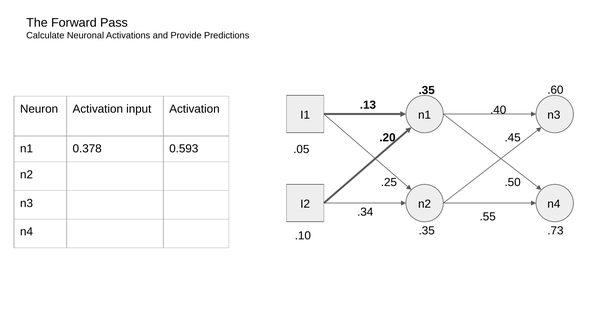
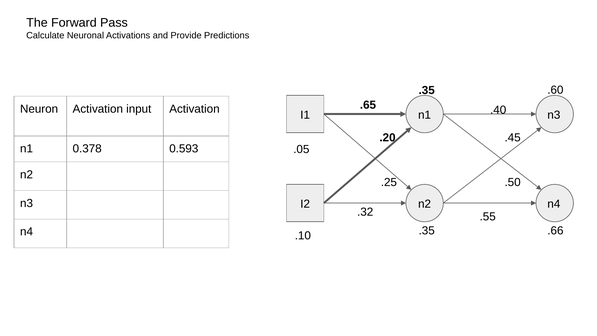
.13: .13 -> .65 (368, 105)
.34: .34 -> .32 (365, 212)
.73: .73 -> .66 (555, 230)
